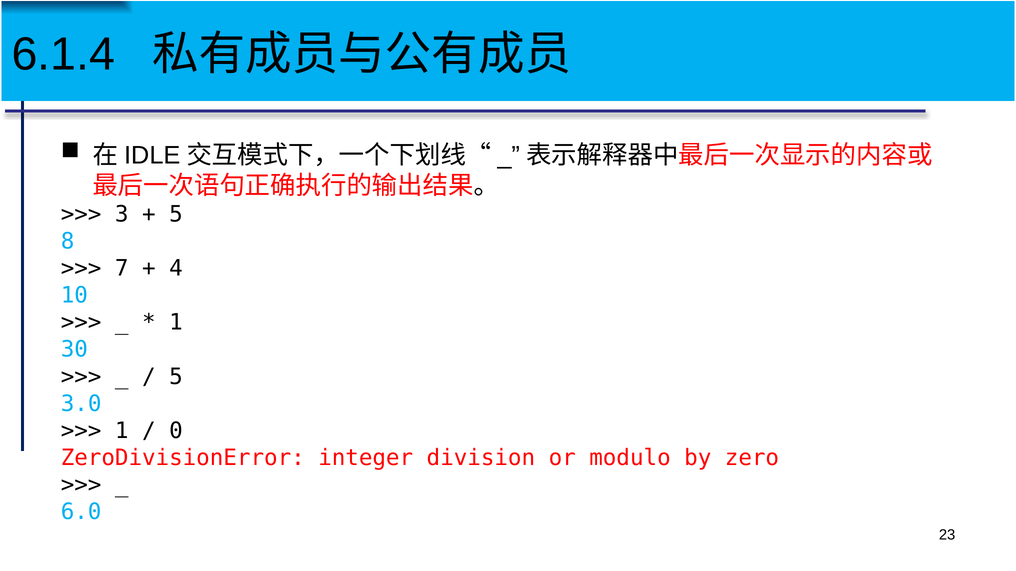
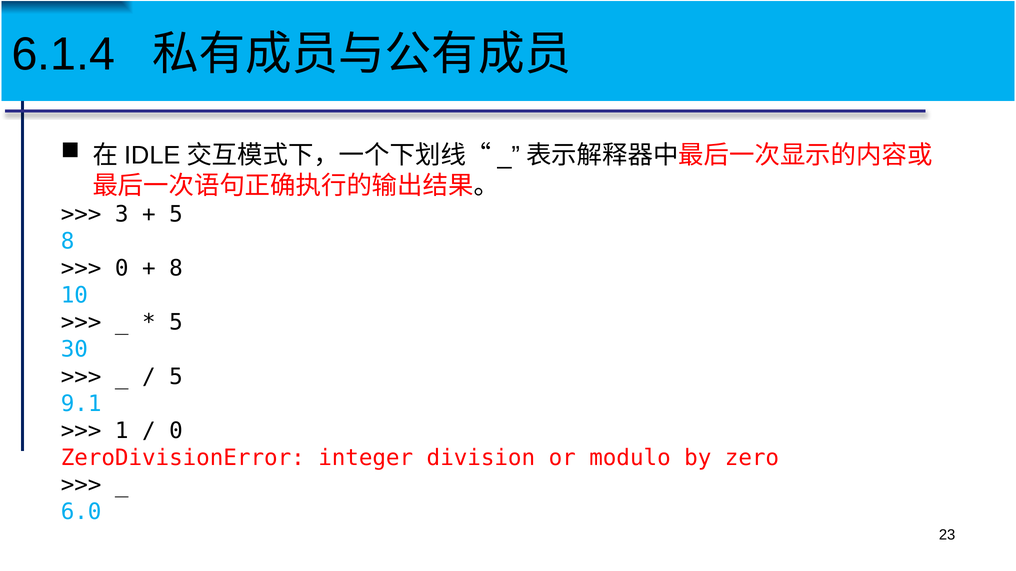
7: 7 -> 0 (122, 269)
4: 4 -> 8 (176, 269)
1: 1 -> 5 (176, 323)
3.0: 3.0 -> 9.1 (81, 404)
